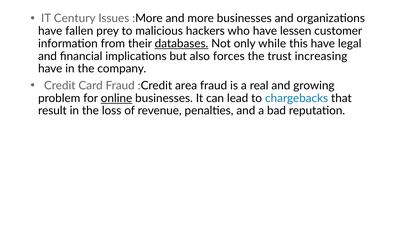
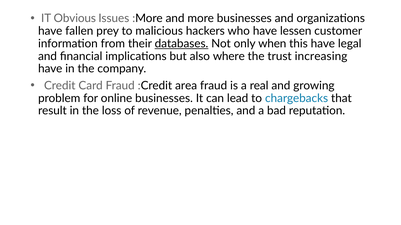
Century: Century -> Obvious (75, 18)
while: while -> when (272, 44)
forces: forces -> where (229, 56)
online underline: present -> none (117, 98)
